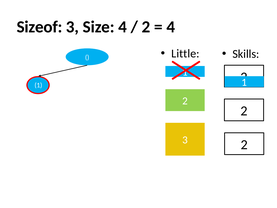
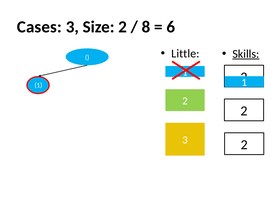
Sizeof: Sizeof -> Cases (39, 27)
Size 4: 4 -> 2 (123, 27)
2: 2 -> 8 (146, 27)
4: 4 -> 6 (171, 27)
Skills underline: none -> present (246, 54)
